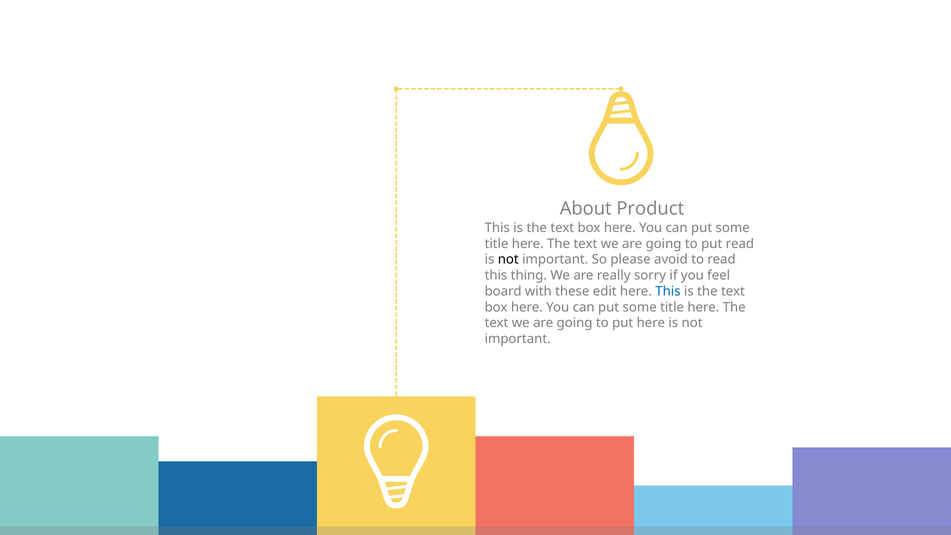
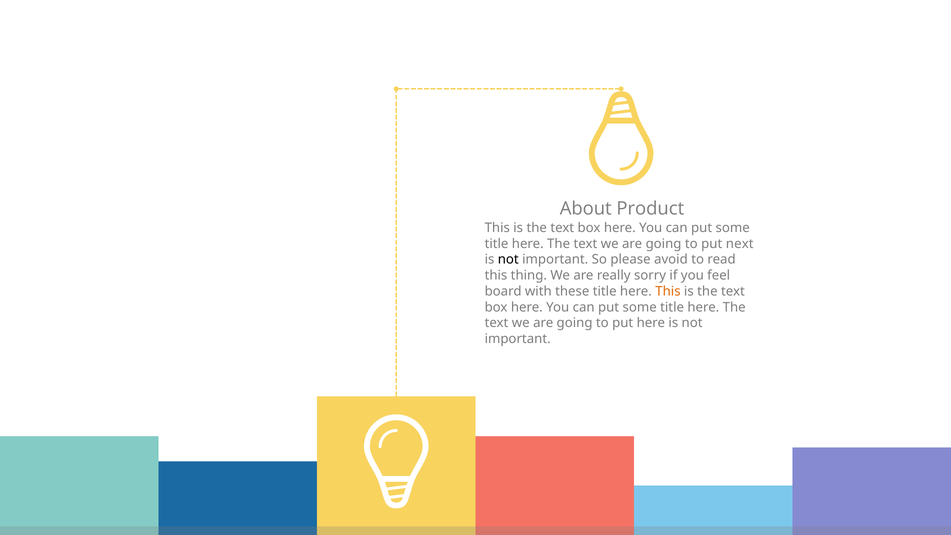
put read: read -> next (740, 244)
these edit: edit -> title (605, 291)
This colour: blue -> orange (668, 291)
